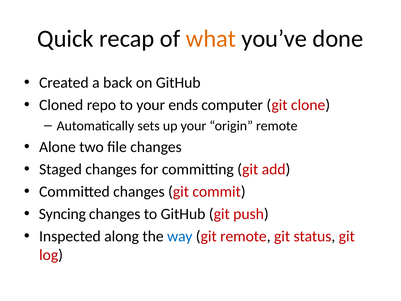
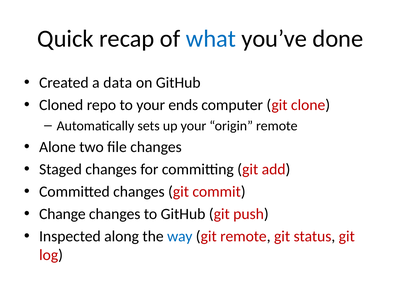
what colour: orange -> blue (211, 39)
back: back -> data (118, 83)
Syncing: Syncing -> Change (62, 214)
